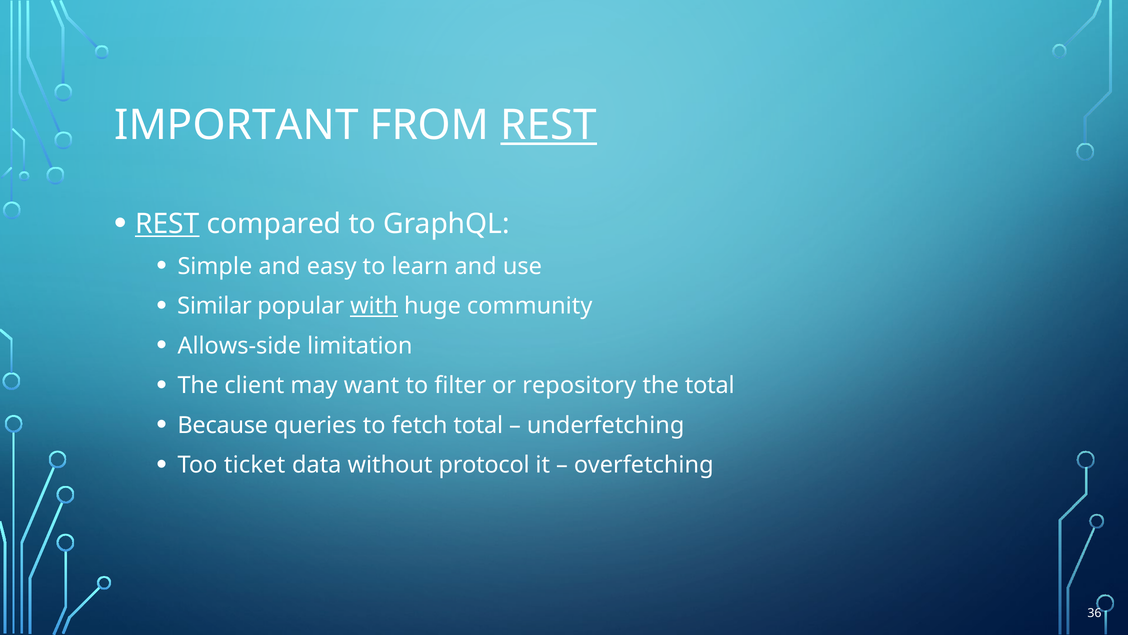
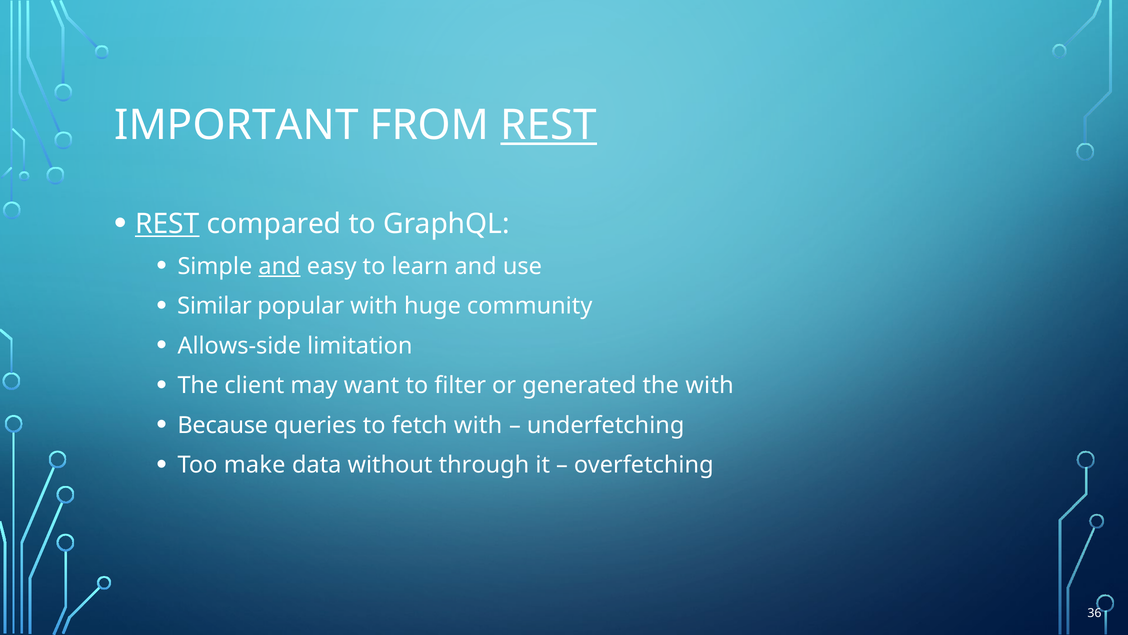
and underline: none -> present (280, 266)
with underline: present -> none (374, 306)
repository: repository -> generated (579, 385)
the total: total -> with (710, 385)
fetch total: total -> with (478, 425)
ticket: ticket -> make (255, 465)
protocol: protocol -> through (484, 465)
